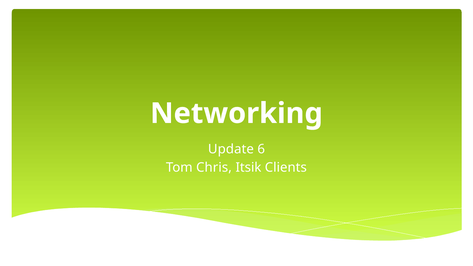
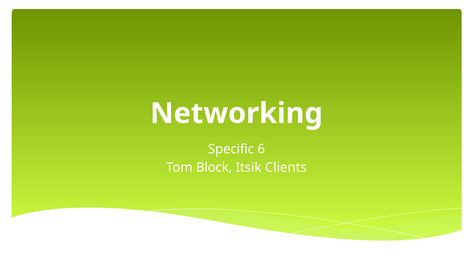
Update: Update -> Specific (231, 149)
Chris: Chris -> Block (214, 168)
